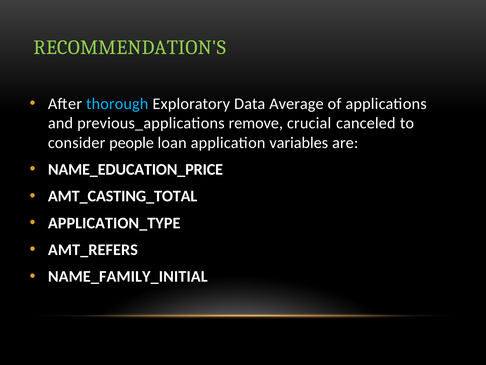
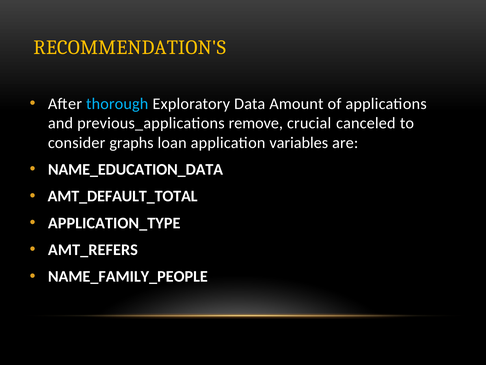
RECOMMENDATION'S colour: light green -> yellow (130, 48)
Average: Average -> Amount (296, 104)
people: people -> graphs (131, 143)
NAME_EDUCATION_PRICE: NAME_EDUCATION_PRICE -> NAME_EDUCATION_DATA (135, 169)
AMT_CASTING_TOTAL: AMT_CASTING_TOTAL -> AMT_DEFAULT_TOTAL (123, 196)
NAME_FAMILY_INITIAL: NAME_FAMILY_INITIAL -> NAME_FAMILY_PEOPLE (128, 276)
